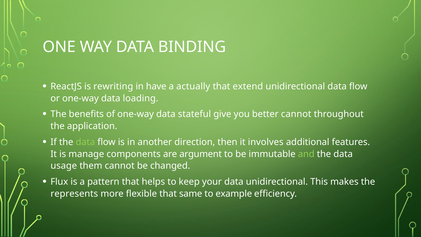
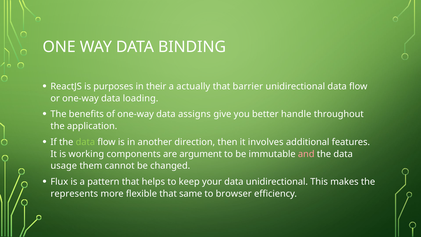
rewriting: rewriting -> purposes (113, 86)
have: have -> their (156, 86)
extend: extend -> barrier (248, 86)
stateful: stateful -> assigns (194, 114)
better cannot: cannot -> handle (296, 114)
manage: manage -> working (86, 154)
and colour: light green -> pink (306, 154)
example: example -> browser (234, 194)
